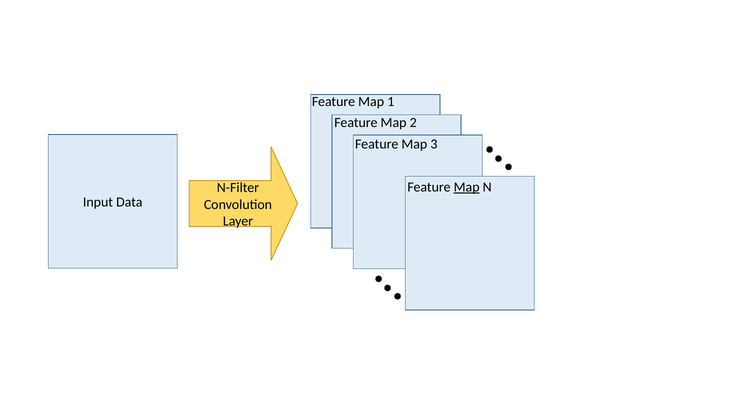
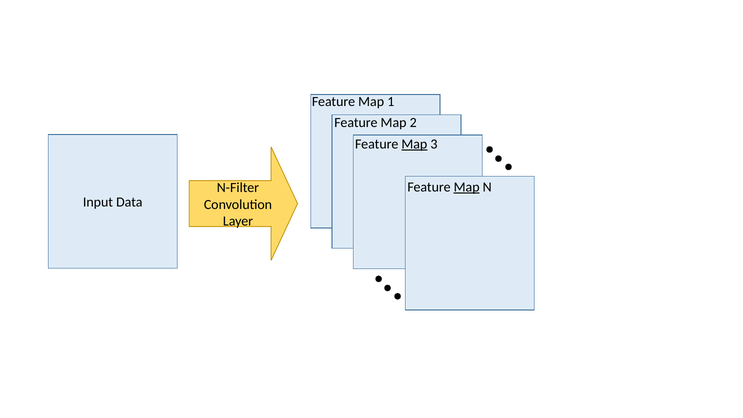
Map underline: none -> present (414, 144)
